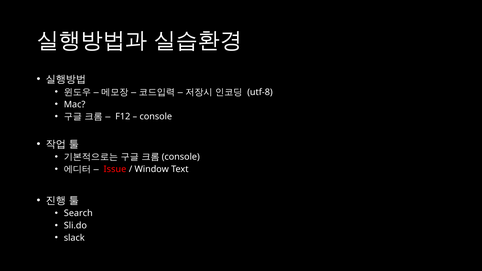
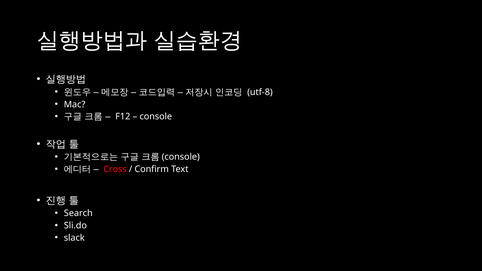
Issue: Issue -> Cross (115, 169)
Window: Window -> Confirm (152, 169)
